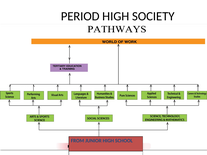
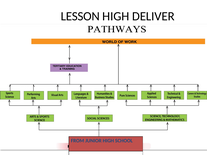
PERIOD: PERIOD -> LESSON (80, 16)
SOCIETY: SOCIETY -> DELIVER (153, 16)
